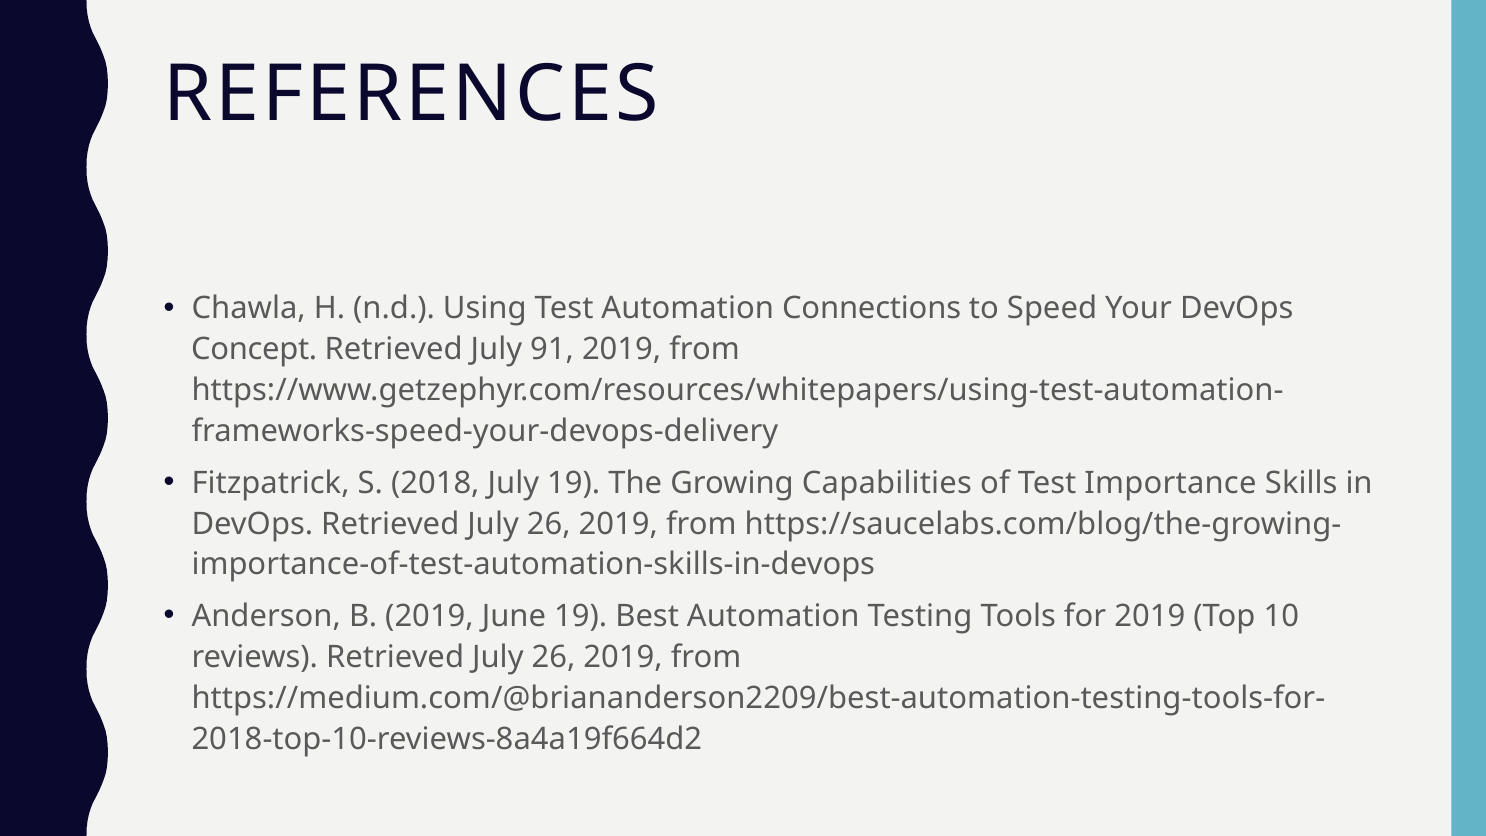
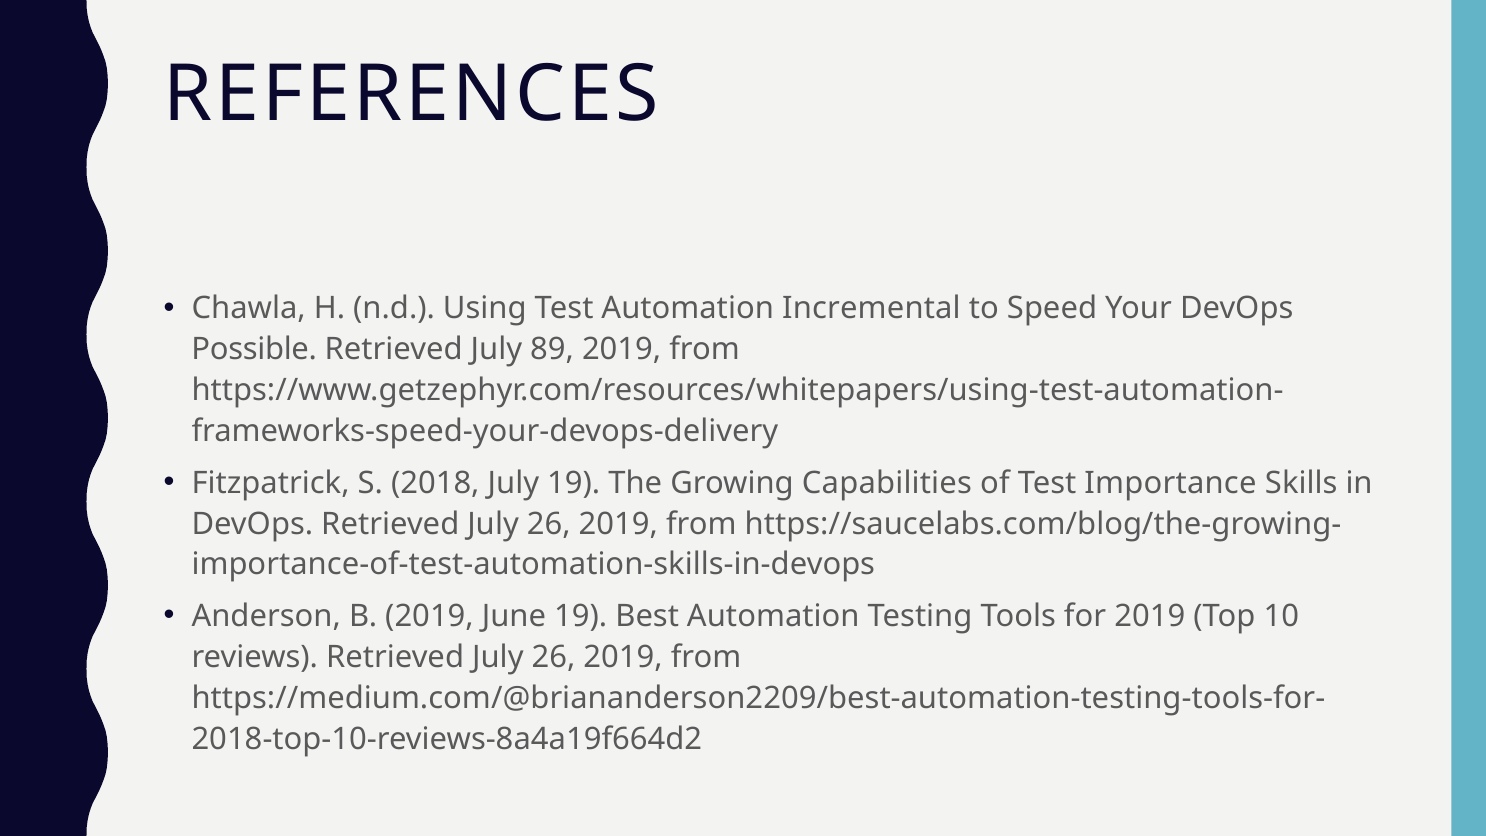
Connections: Connections -> Incremental (871, 309)
Concept: Concept -> Possible (254, 349)
91: 91 -> 89 (552, 349)
